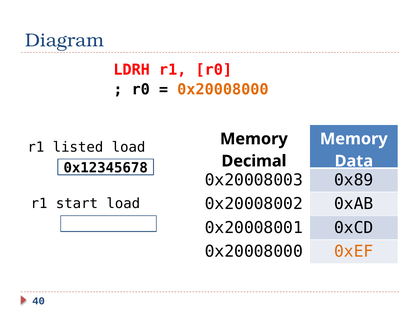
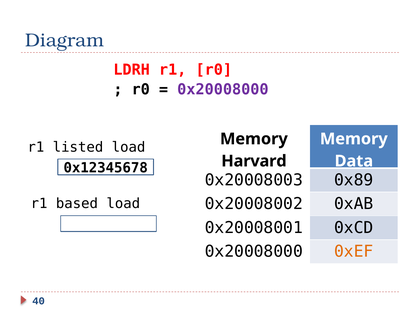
0x20008000 colour: orange -> purple (223, 90)
Decimal: Decimal -> Harvard (254, 161)
start: start -> based (77, 204)
